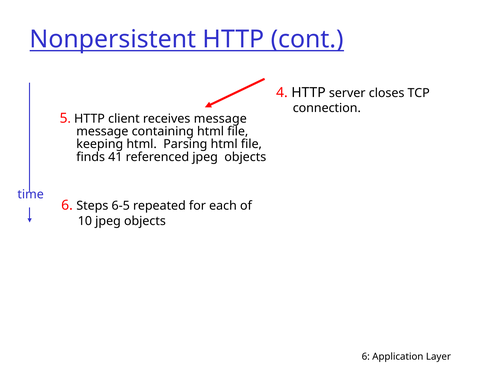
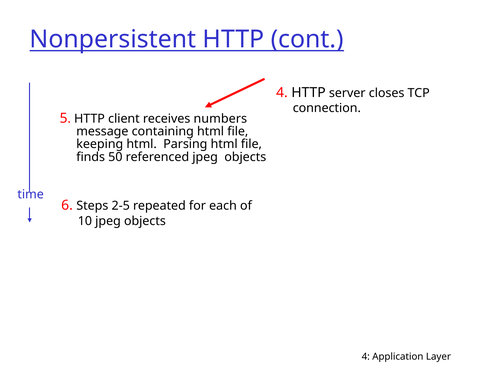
receives message: message -> numbers (220, 119)
41: 41 -> 50 (115, 157)
6-5: 6-5 -> 2-5 (121, 206)
6: 6 -> 4 (366, 357)
